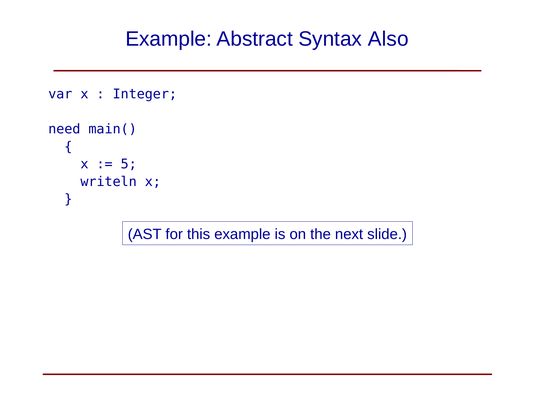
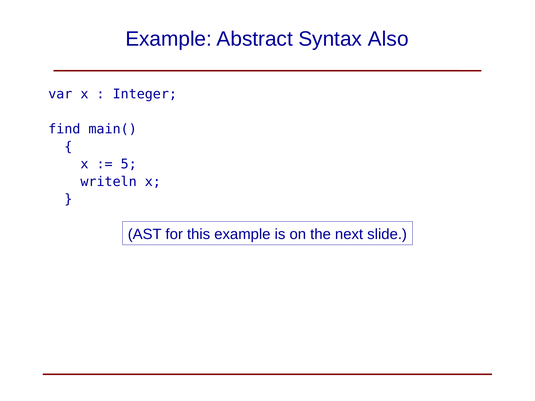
need: need -> find (64, 129)
